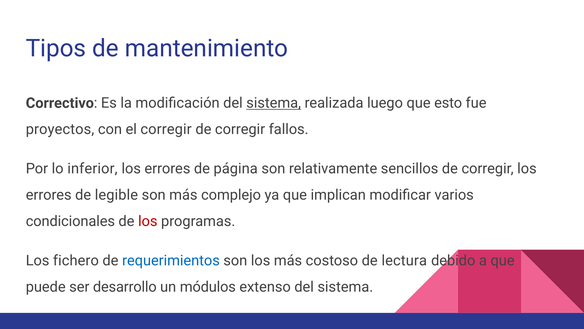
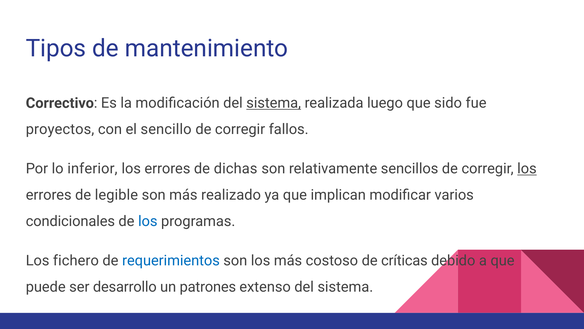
esto: esto -> sido (448, 103)
el corregir: corregir -> sencillo (166, 129)
página: página -> dichas (236, 168)
los underline: none -> present (527, 168)
complejo: complejo -> realizado (231, 195)
los colour: red -> blue (148, 221)
lectura: lectura -> críticas (404, 260)
módulos: módulos -> patrones (208, 287)
